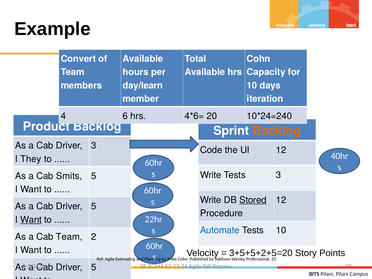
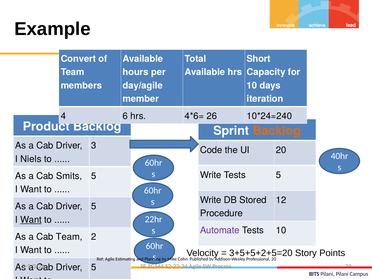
Cohn: Cohn -> Short (259, 59)
day/learn: day/learn -> day/agile (143, 86)
20: 20 -> 26 (212, 116)
UI 12: 12 -> 20 (281, 150)
They: They -> Niels (31, 159)
Tests 3: 3 -> 5 (279, 175)
Stored underline: present -> none (253, 200)
Automate colour: blue -> purple (220, 230)
